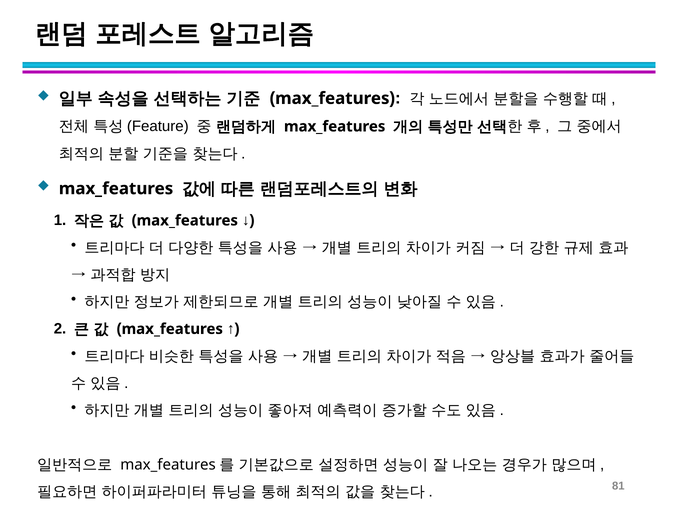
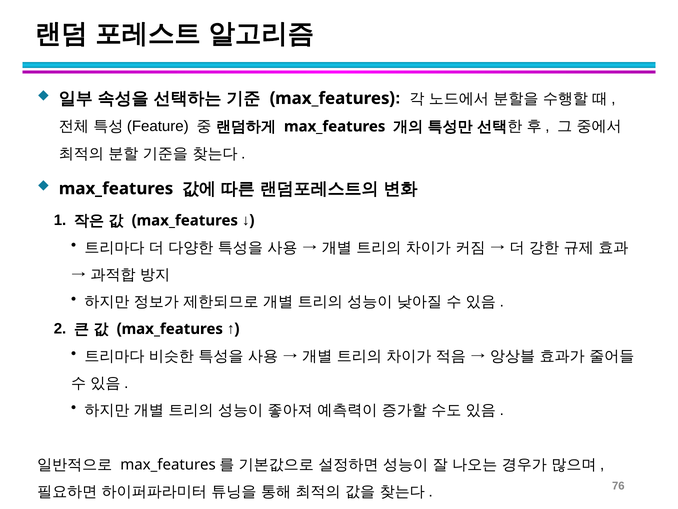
81: 81 -> 76 (618, 486)
